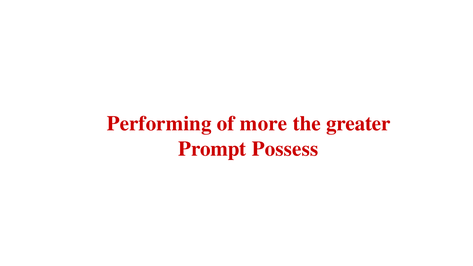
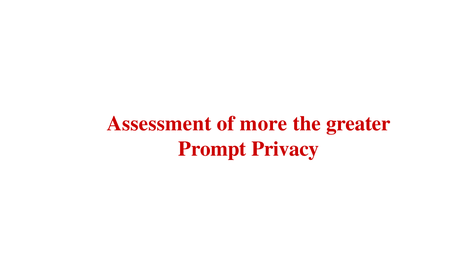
Performing: Performing -> Assessment (159, 124)
Possess: Possess -> Privacy (285, 149)
